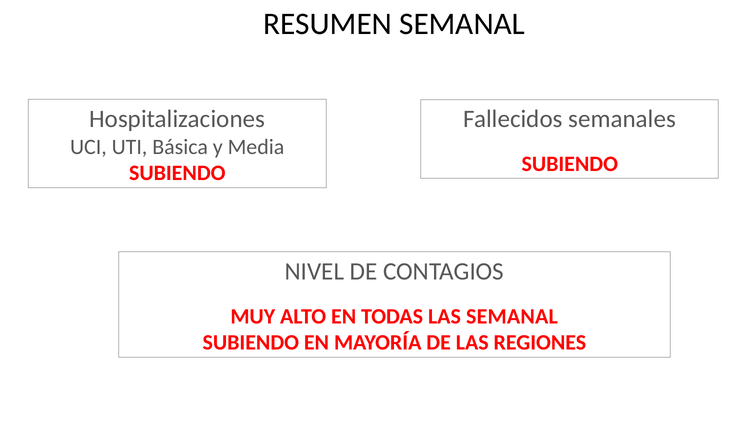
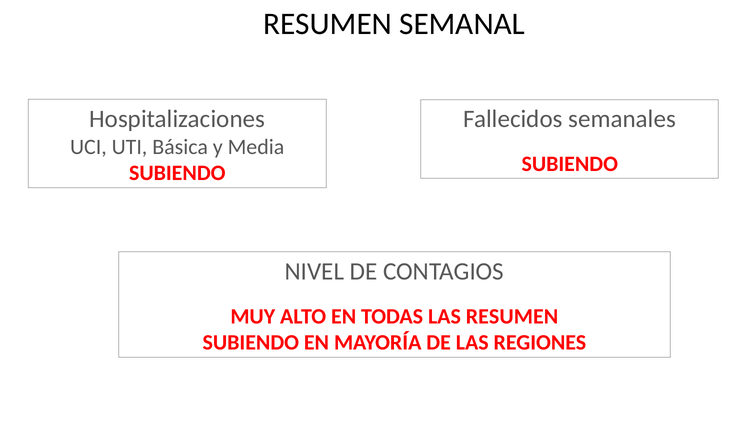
LAS SEMANAL: SEMANAL -> RESUMEN (512, 316)
